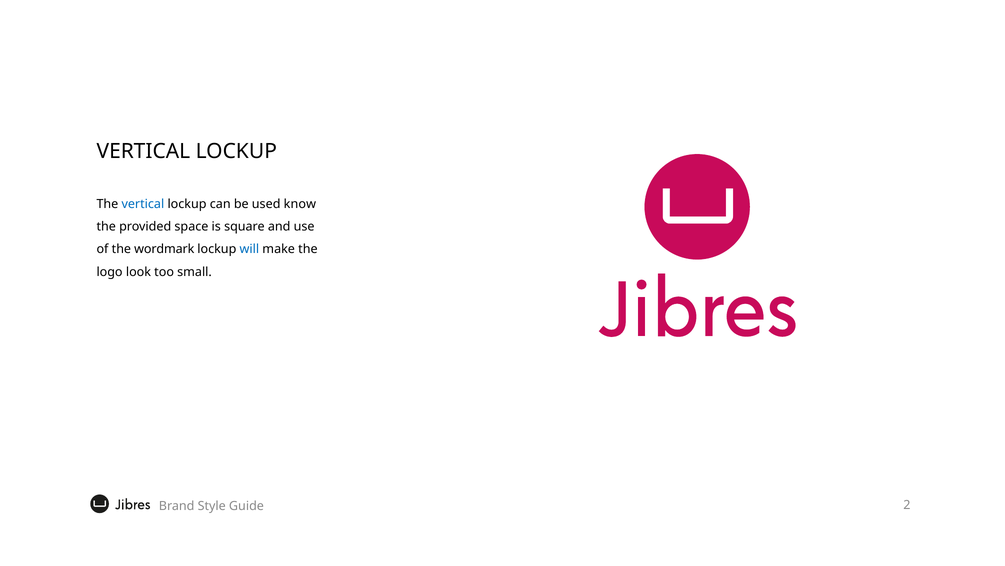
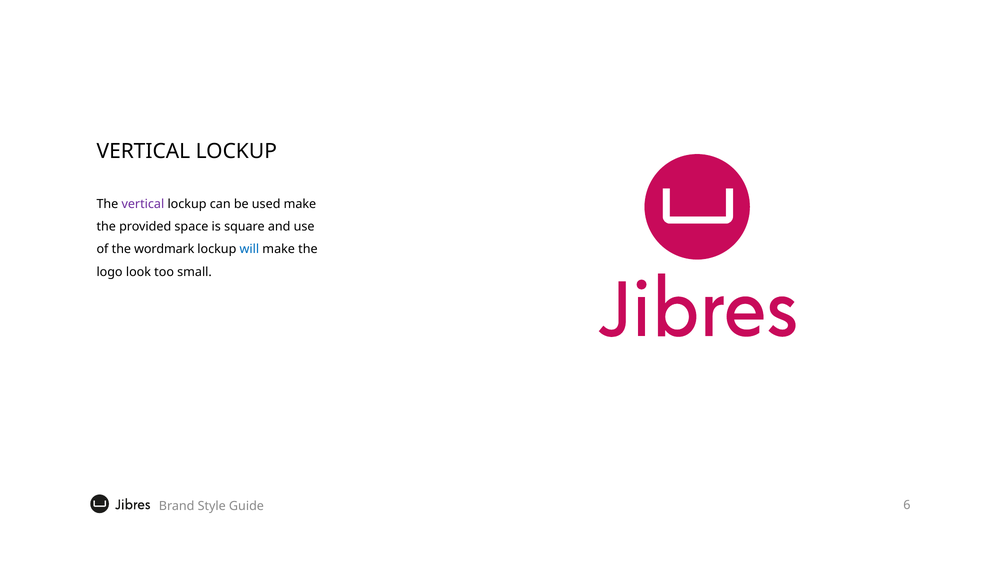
vertical colour: blue -> purple (143, 204)
used know: know -> make (300, 204)
2: 2 -> 6 (907, 504)
